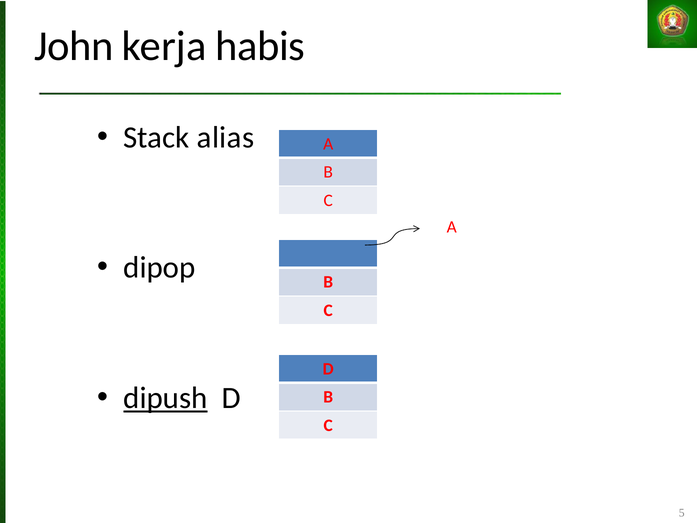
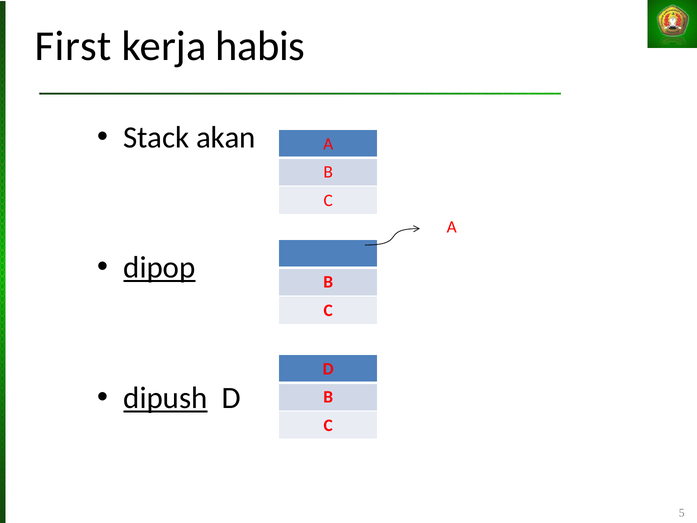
John: John -> First (73, 46)
alias: alias -> akan (226, 137)
dipop underline: none -> present (159, 268)
